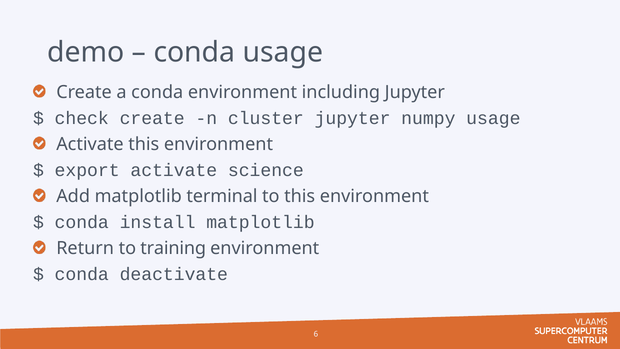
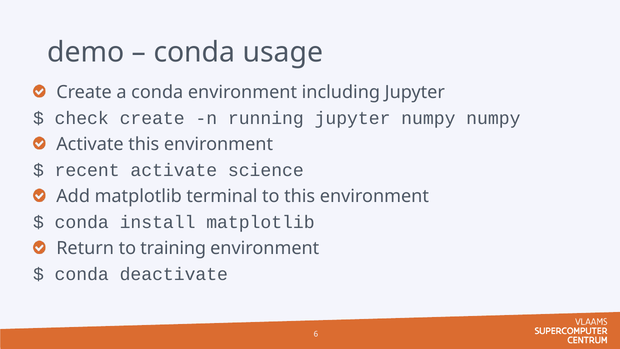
cluster: cluster -> running (266, 118)
numpy usage: usage -> numpy (493, 118)
export: export -> recent (87, 170)
